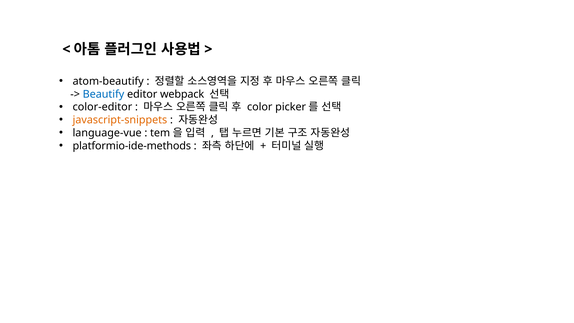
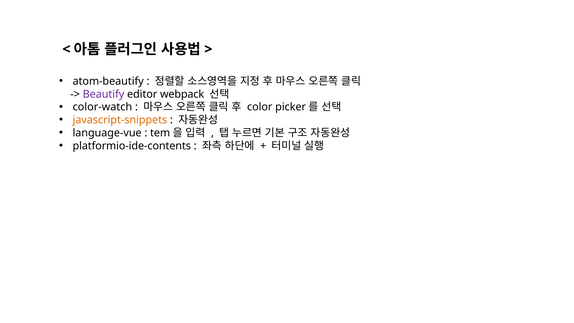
Beautify colour: blue -> purple (103, 94)
color-editor: color-editor -> color-watch (102, 107)
platformio-ide-methods: platformio-ide-methods -> platformio-ide-contents (132, 146)
